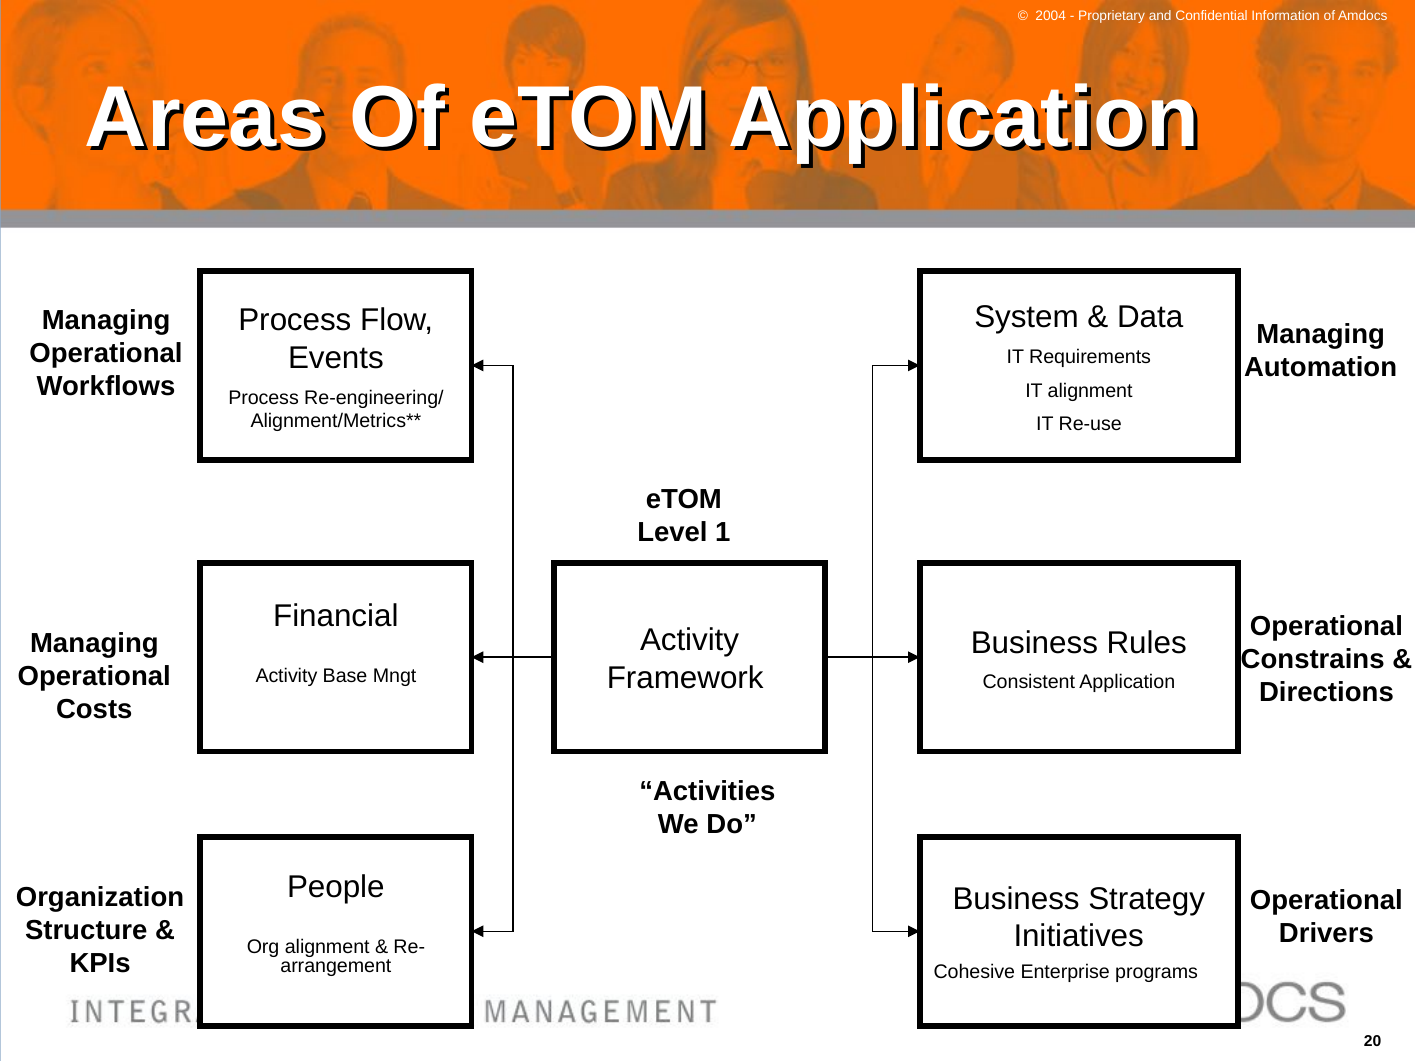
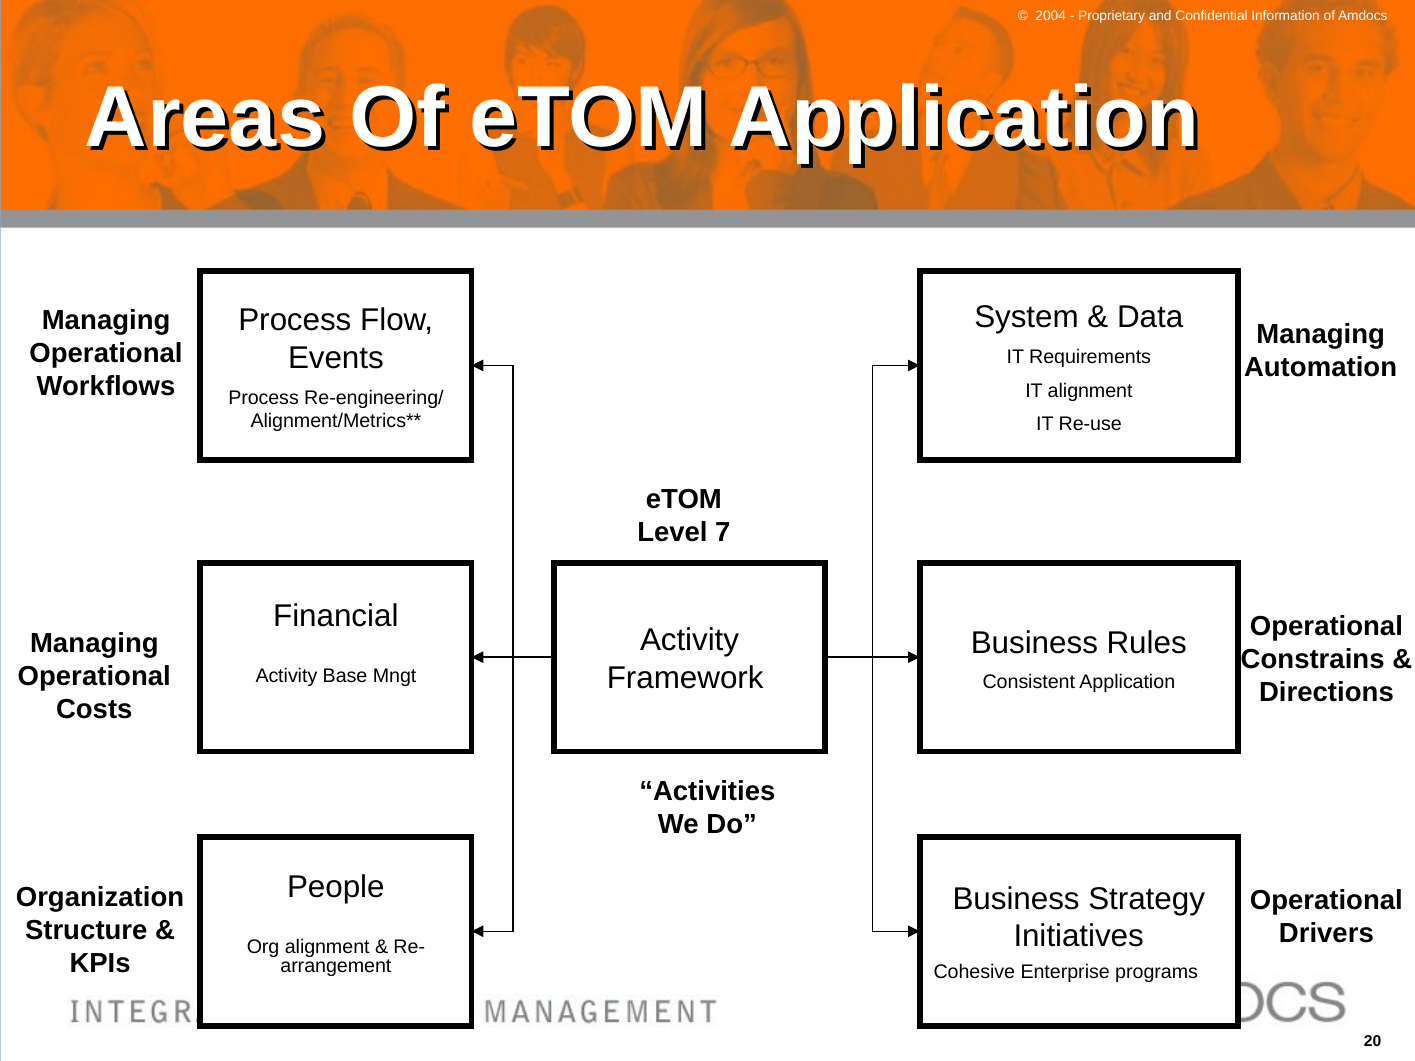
1: 1 -> 7 (723, 533)
